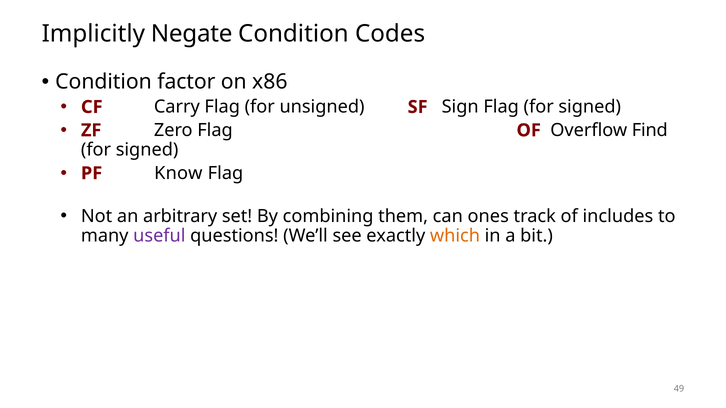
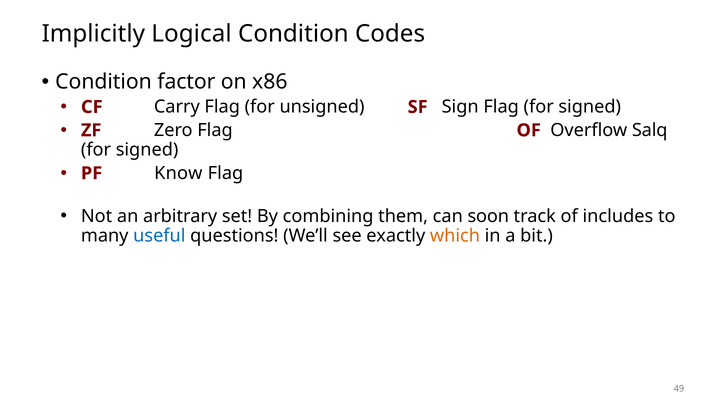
Negate: Negate -> Logical (191, 34)
Find: Find -> Salq (650, 130)
ones: ones -> soon (488, 216)
useful colour: purple -> blue (159, 236)
